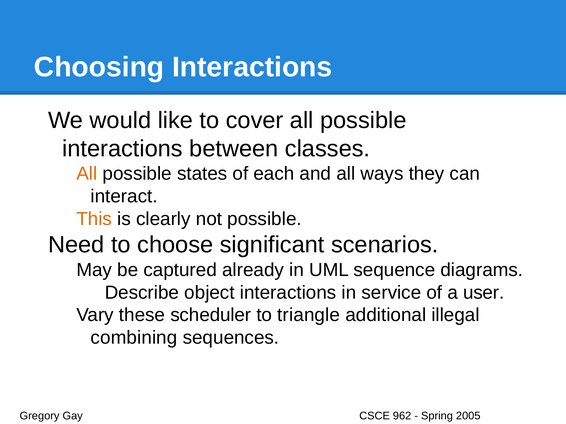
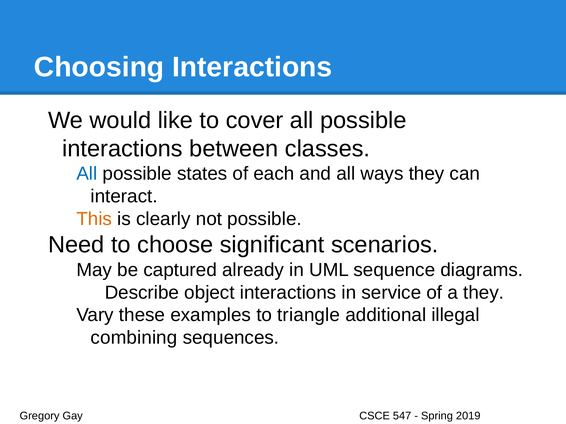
All colour: orange -> blue (87, 174)
a user: user -> they (484, 293)
scheduler: scheduler -> examples (211, 315)
962: 962 -> 547 (402, 416)
2005: 2005 -> 2019 (468, 416)
